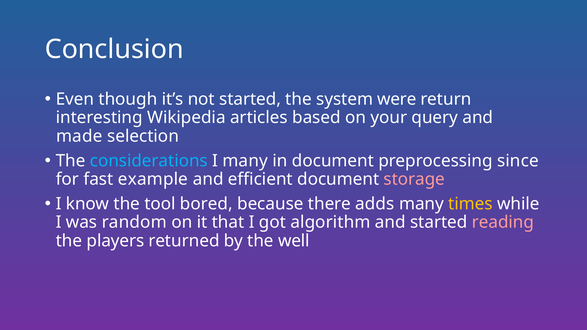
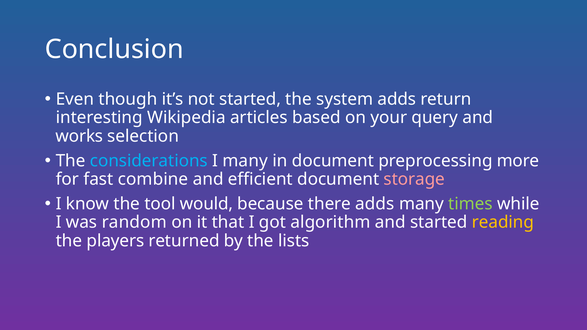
system were: were -> adds (397, 99)
made: made -> works (79, 136)
since: since -> more (518, 161)
example: example -> combine (153, 179)
bored: bored -> would (206, 204)
times colour: yellow -> light green (471, 204)
reading colour: pink -> yellow (503, 222)
well: well -> lists (294, 241)
